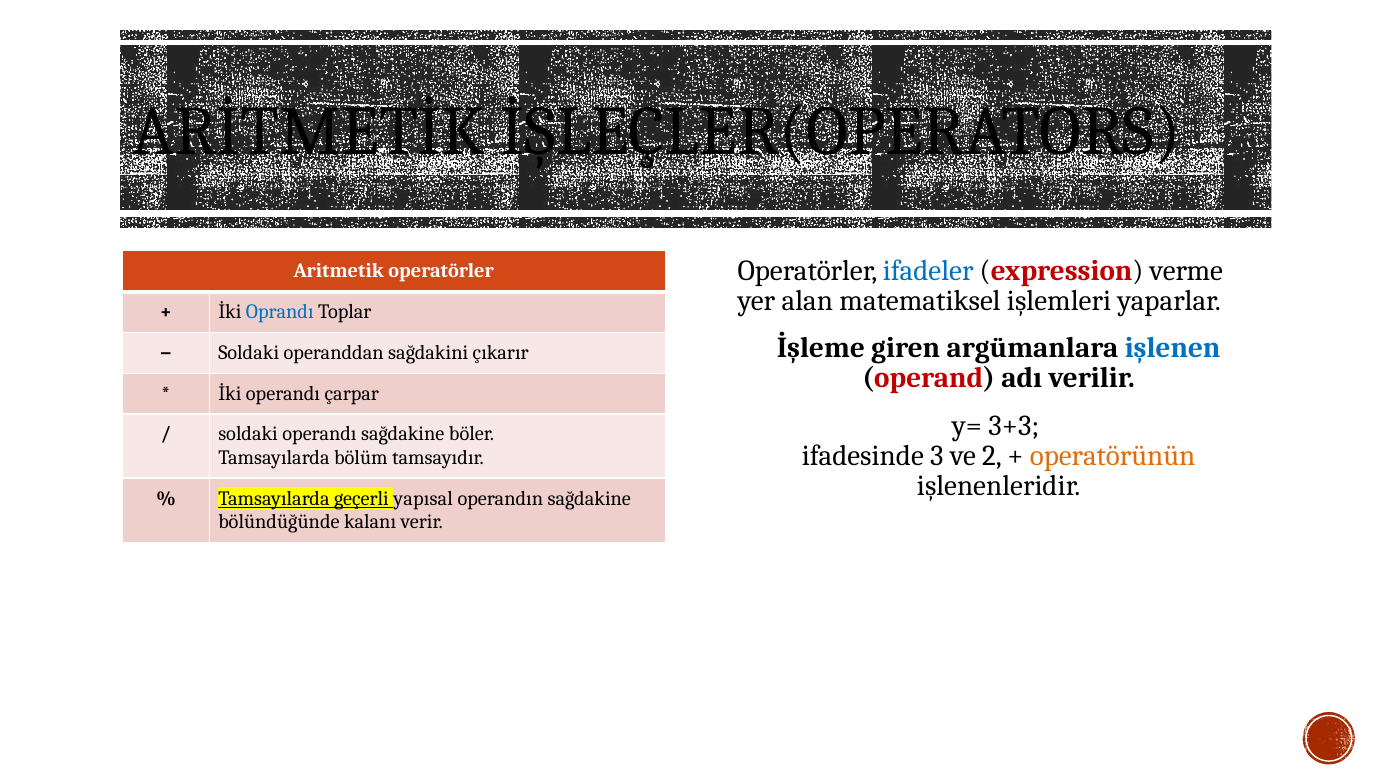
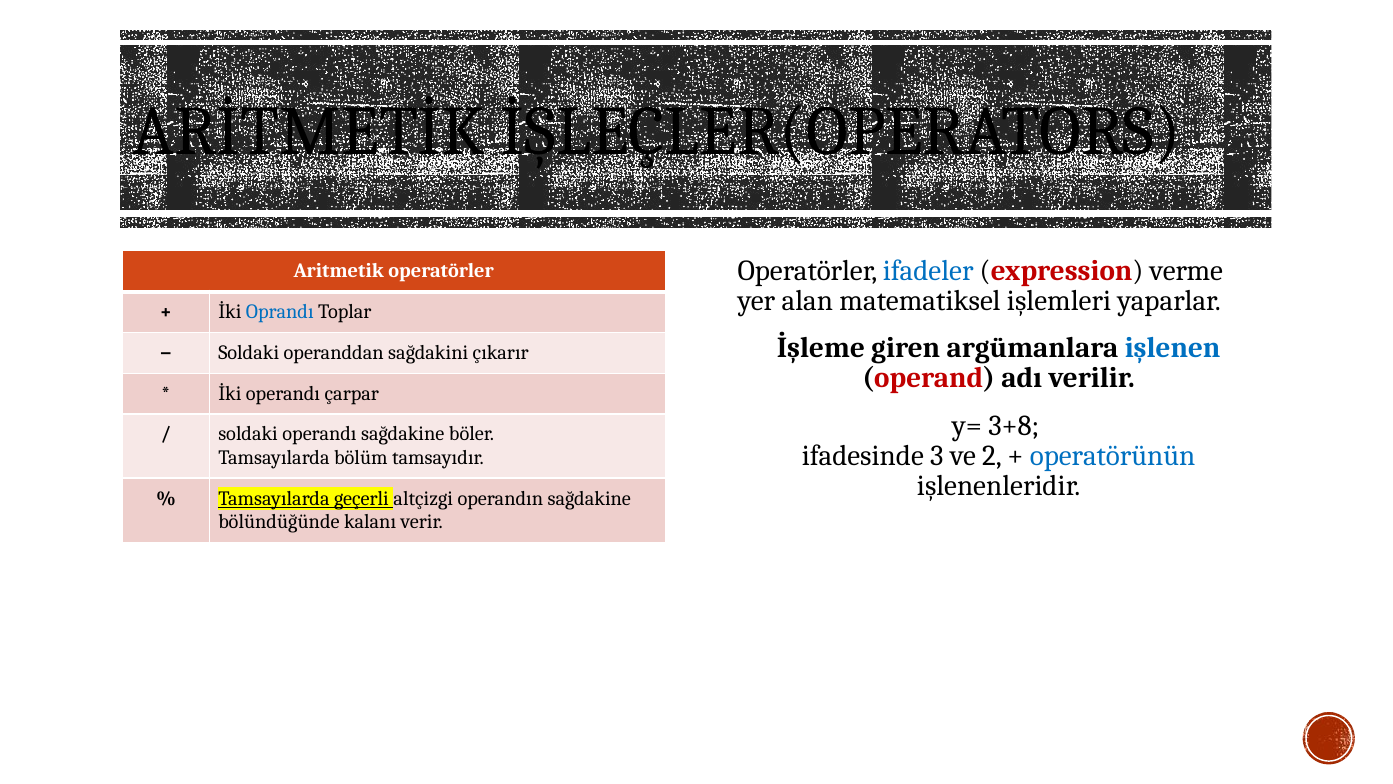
3+3: 3+3 -> 3+8 (1014, 426)
operatörünün colour: orange -> blue (1113, 456)
yapısal: yapısal -> altçizgi (423, 498)
